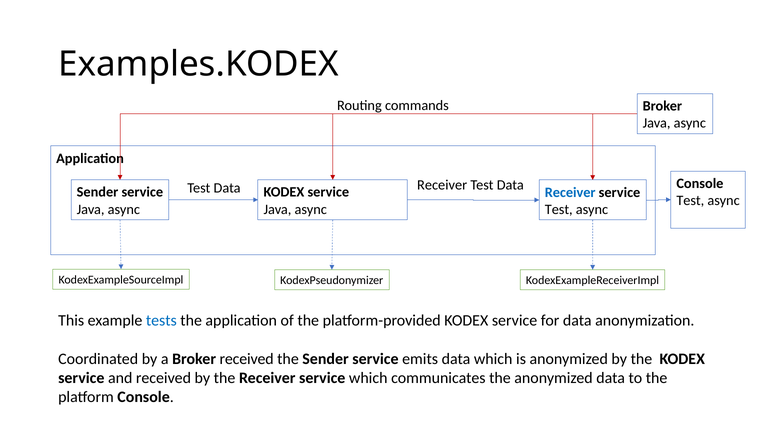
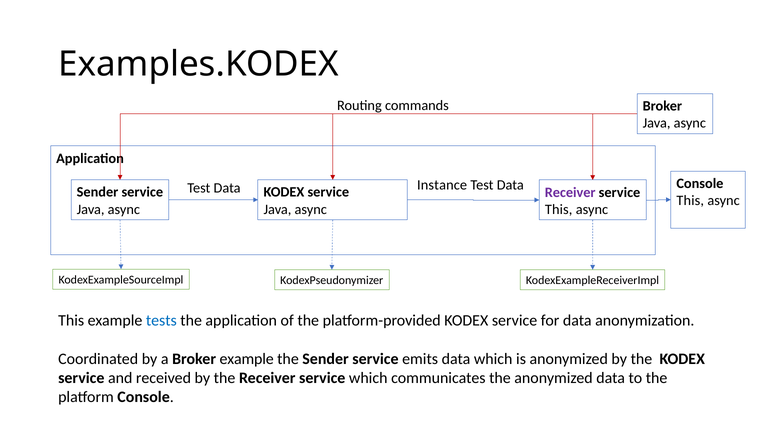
Receiver: Receiver -> Instance (442, 185)
Receiver colour: blue -> purple (570, 192)
Test: Test -> This (690, 201)
Test: Test -> This (559, 209)
Broker received: received -> example (247, 359)
